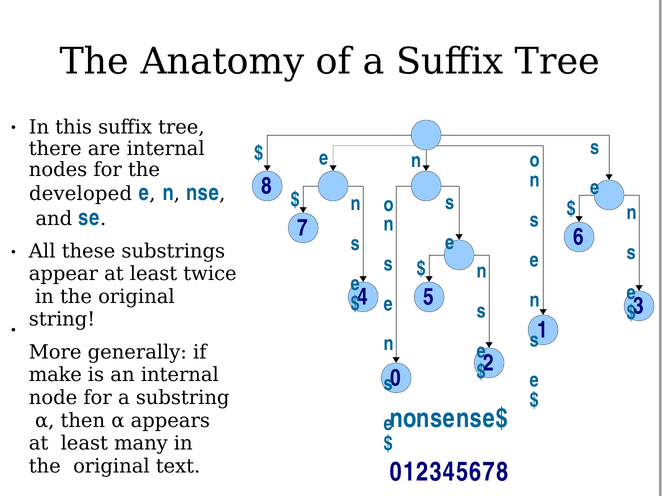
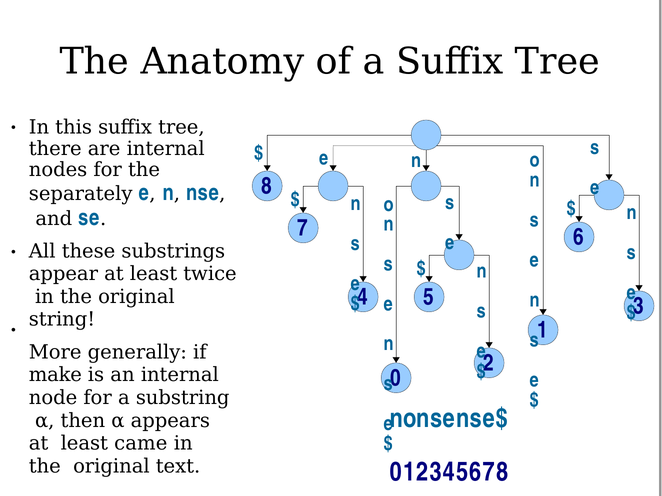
developed: developed -> separately (81, 194)
many: many -> came (141, 443)
